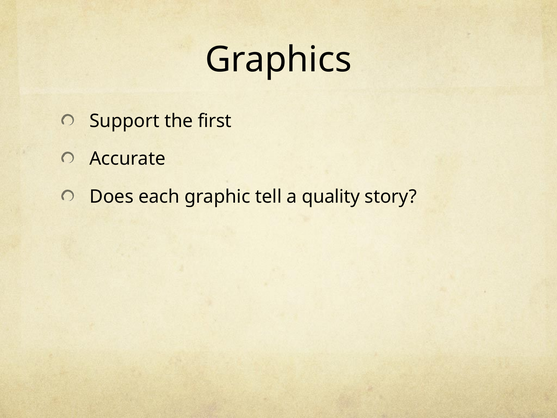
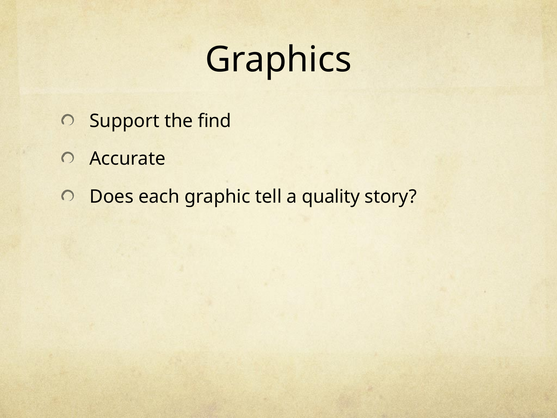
first: first -> find (215, 121)
